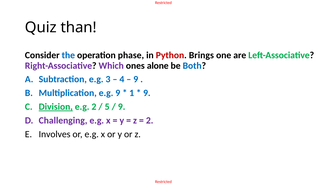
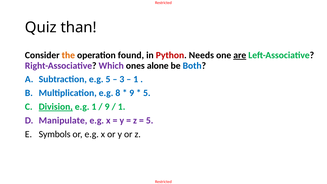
the colour: blue -> orange (68, 55)
phase: phase -> found (131, 55)
Brings: Brings -> Needs (201, 55)
are underline: none -> present (240, 55)
e.g 3: 3 -> 5 (108, 79)
4: 4 -> 3 (122, 79)
9: 9 -> 1 (136, 79)
e.g 9: 9 -> 8 (118, 93)
1: 1 -> 9 (132, 93)
9: 9 -> 5 (147, 93)
e.g 2: 2 -> 1 (94, 107)
5: 5 -> 9 (107, 107)
9: 9 -> 1 (122, 107)
Challenging: Challenging -> Manipulate (63, 120)
2: 2 -> 5 (150, 120)
Involves: Involves -> Symbols (55, 134)
